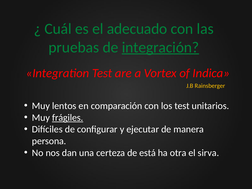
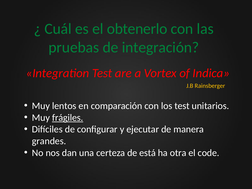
adecuado: adecuado -> obtenerlo (137, 29)
integración underline: present -> none (160, 47)
persona: persona -> grandes (49, 141)
sirva: sirva -> code (209, 153)
